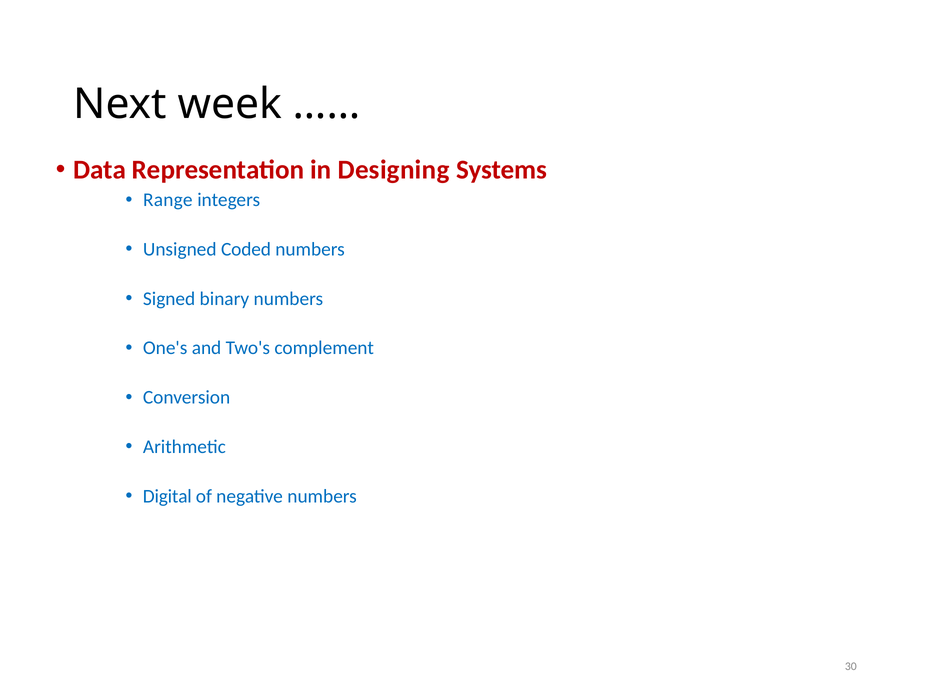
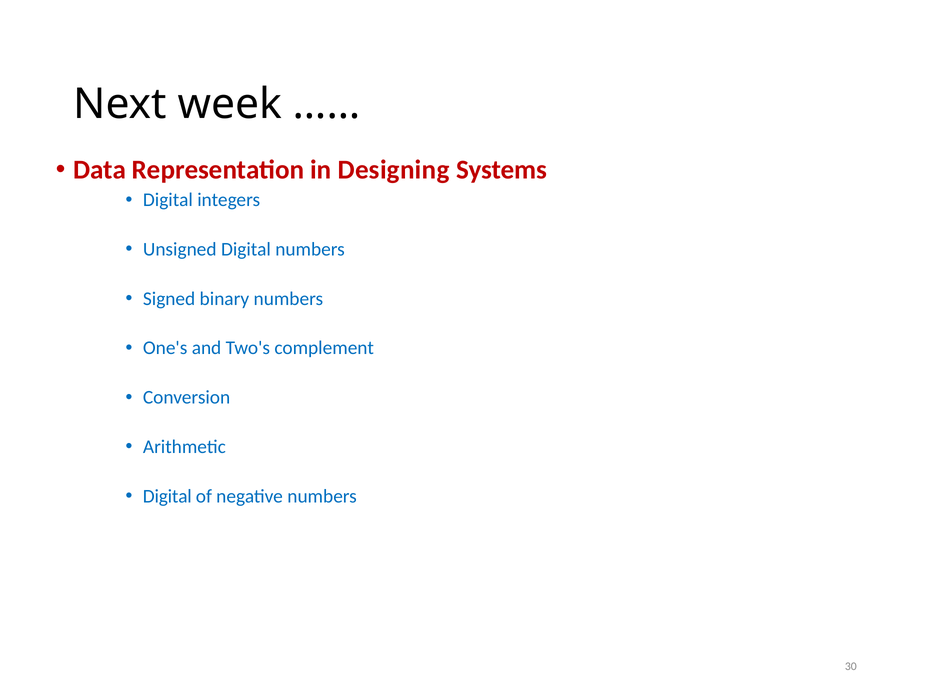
Range: Range -> Digital (168, 200)
Unsigned Coded: Coded -> Digital (246, 249)
